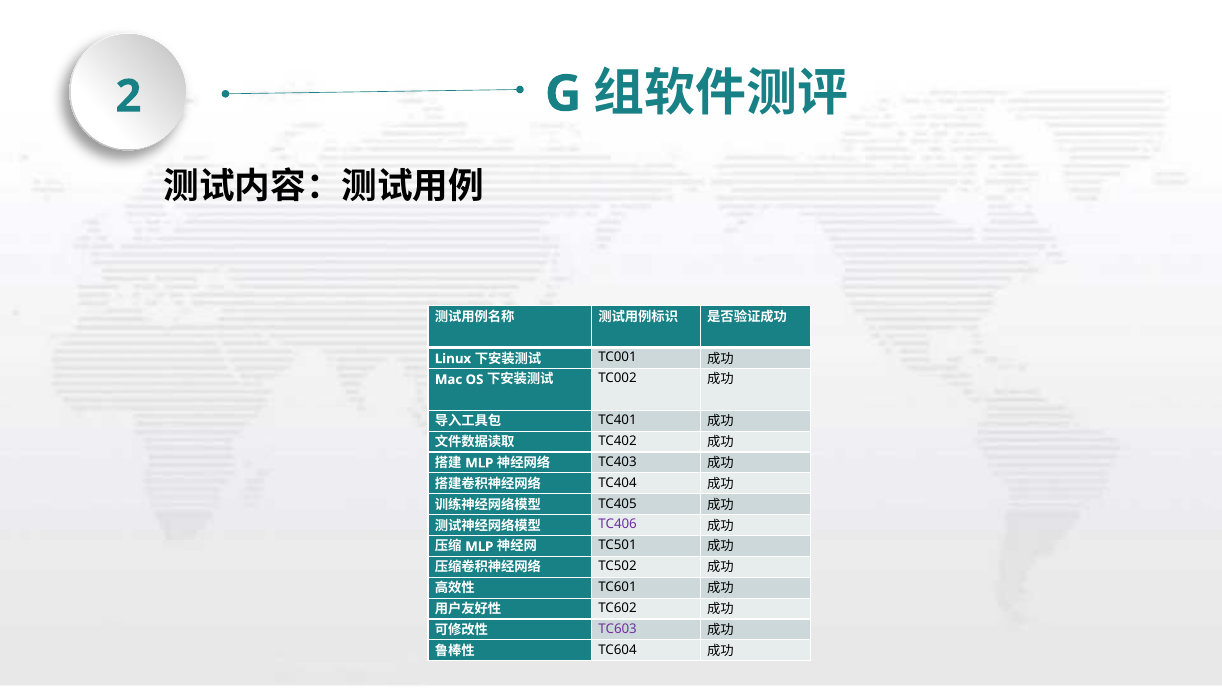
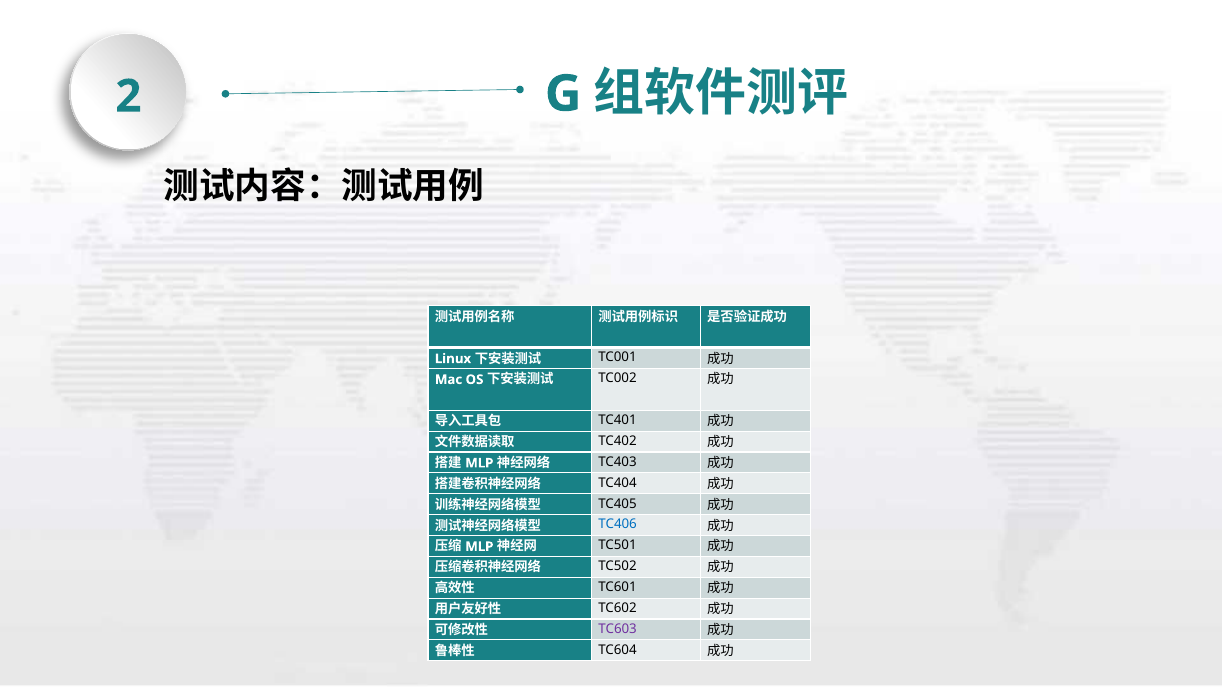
TC406 colour: purple -> blue (618, 524)
